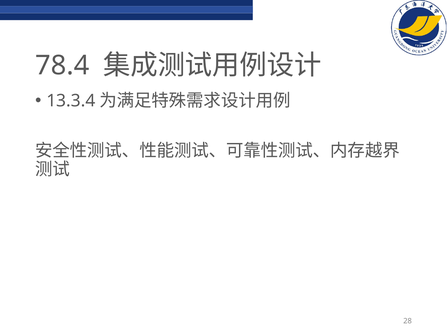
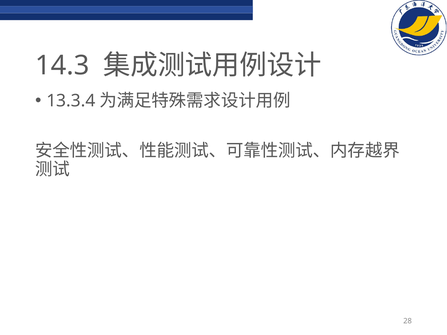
78.4: 78.4 -> 14.3 (62, 65)
